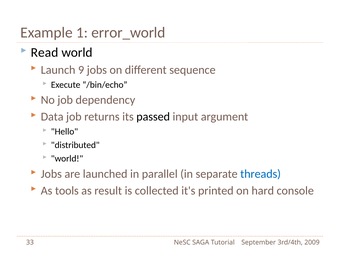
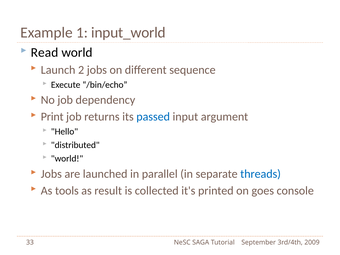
error_world: error_world -> input_world (128, 33)
9: 9 -> 2 (81, 70)
Data: Data -> Print (52, 117)
passed colour: black -> blue (153, 117)
hard: hard -> goes (263, 191)
